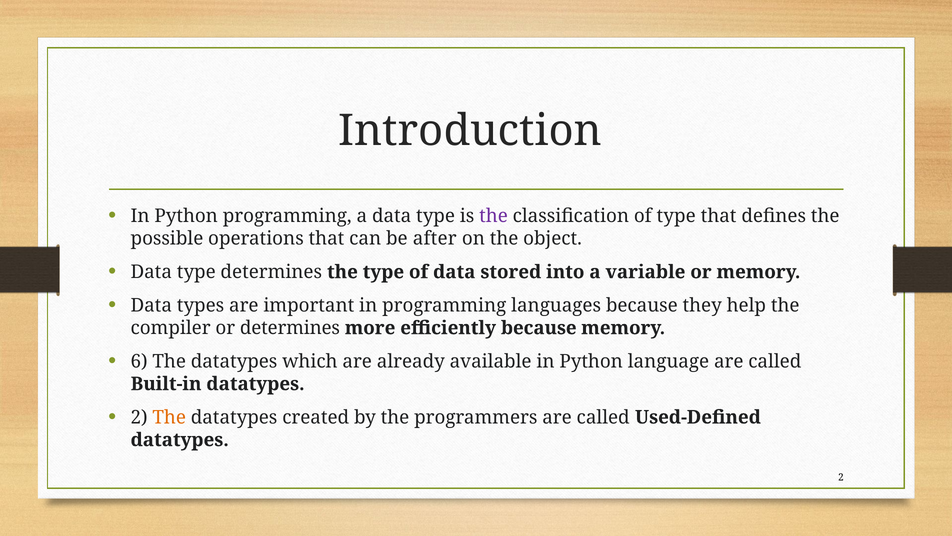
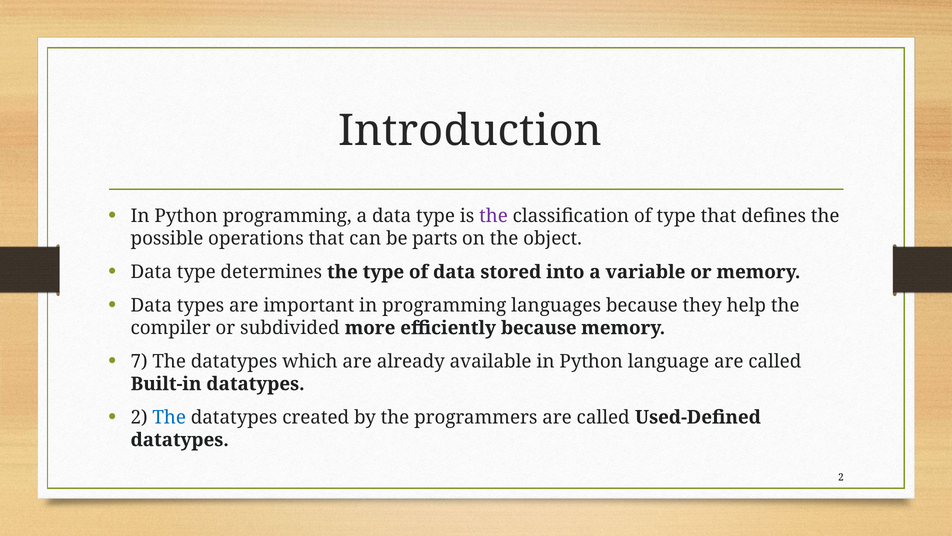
after: after -> parts (435, 238)
or determines: determines -> subdivided (290, 328)
6: 6 -> 7 (139, 361)
The colour: orange -> blue (169, 417)
